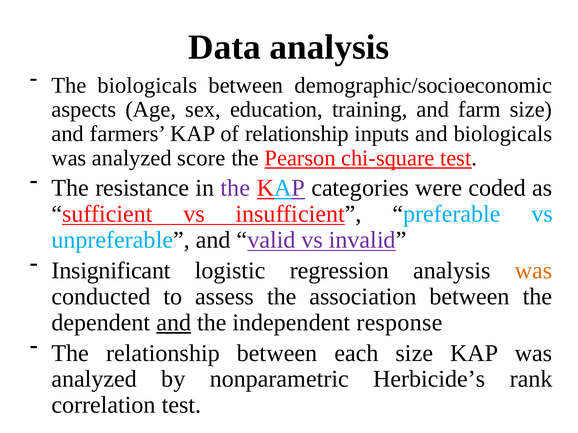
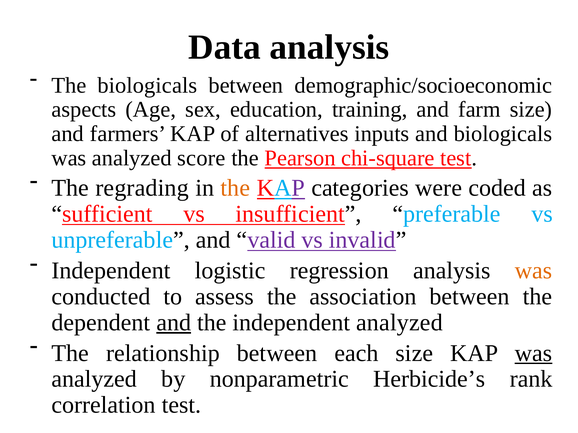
of relationship: relationship -> alternatives (297, 134)
resistance: resistance -> regrading (142, 188)
the colour: purple -> orange (235, 188)
Insignificant: Insignificant -> Independent (111, 271)
independent response: response -> analyzed (399, 323)
was underline: none -> present (534, 353)
